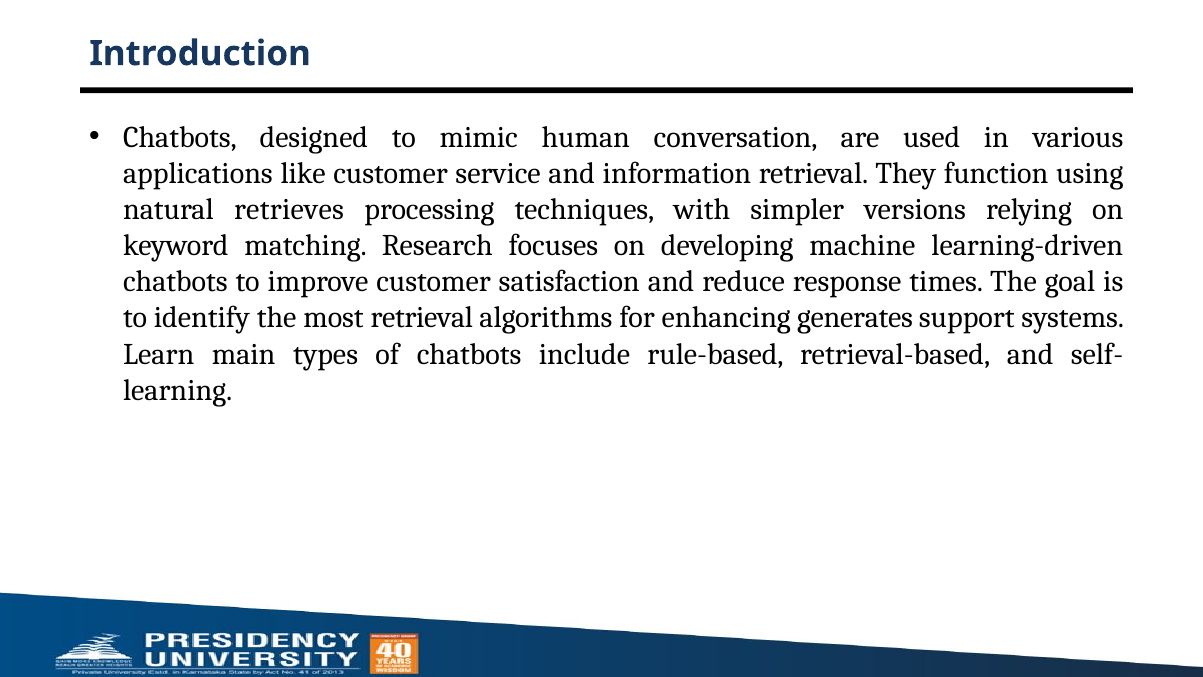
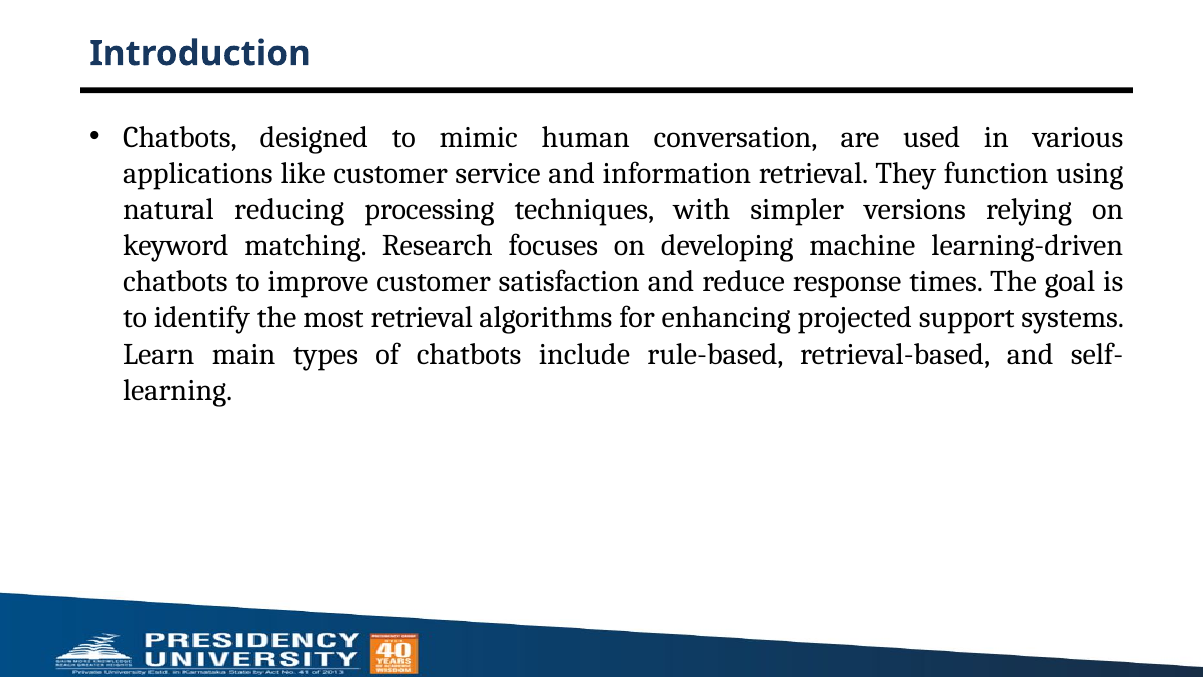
retrieves: retrieves -> reducing (289, 210)
generates: generates -> projected (855, 318)
